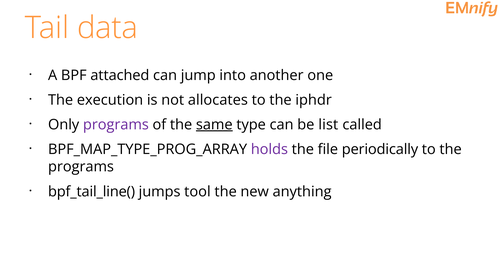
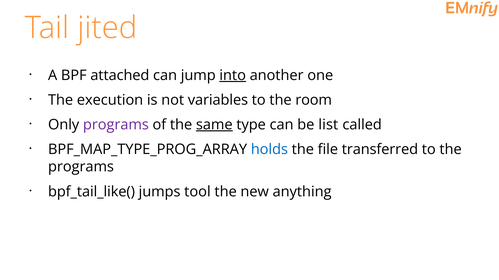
data: data -> jited (107, 28)
into underline: none -> present (233, 75)
allocates: allocates -> variables (218, 100)
iphdr: iphdr -> room (314, 100)
holds colour: purple -> blue (269, 150)
periodically: periodically -> transferred (380, 150)
bpf_tail_line(: bpf_tail_line( -> bpf_tail_like( (92, 192)
